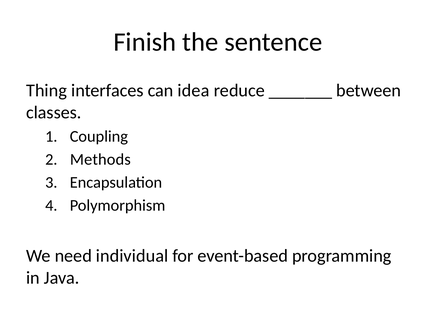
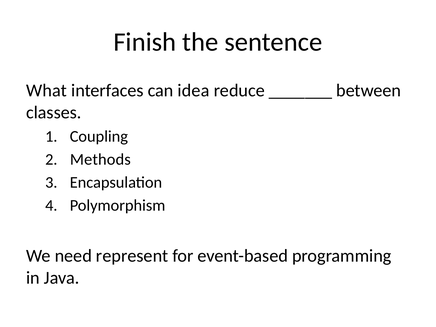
Thing: Thing -> What (47, 91)
individual: individual -> represent (132, 256)
